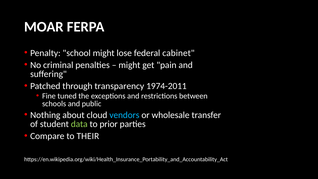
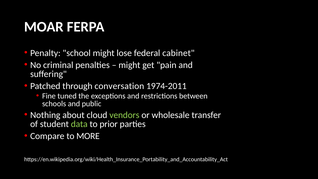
transparency: transparency -> conversation (119, 86)
vendors colour: light blue -> light green (124, 115)
THEIR: THEIR -> MORE (88, 136)
